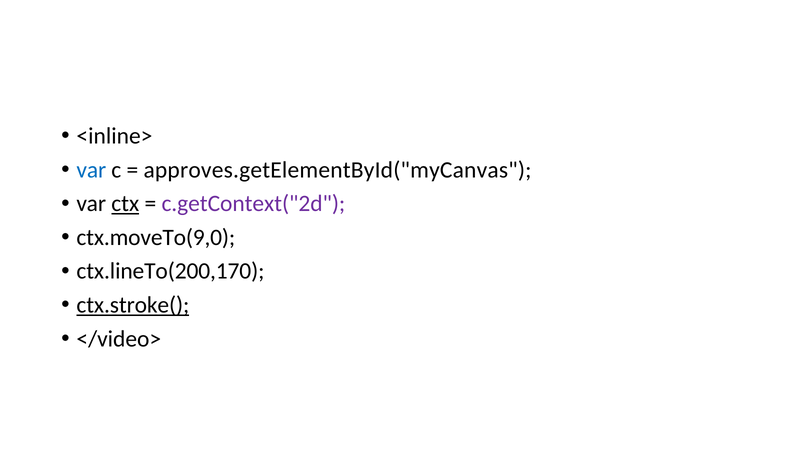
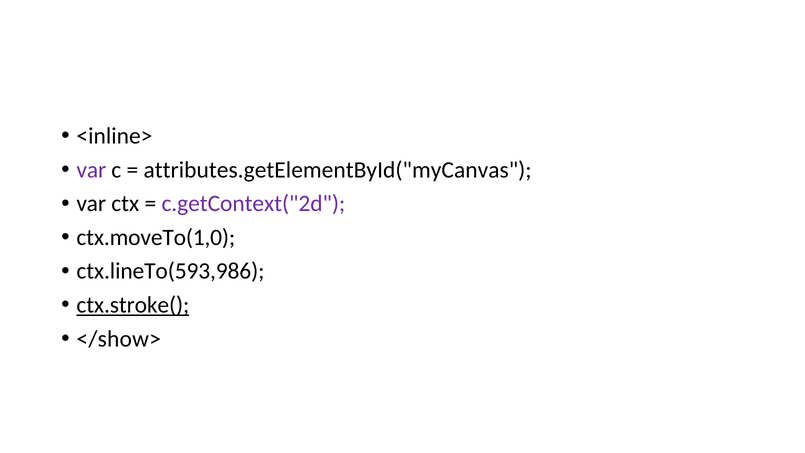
var colour: blue -> purple (91, 170)
approves.getElementById("myCanvas: approves.getElementById("myCanvas -> attributes.getElementById("myCanvas (338, 170)
ctx underline: present -> none (125, 204)
ctx.moveTo(9,0: ctx.moveTo(9,0 -> ctx.moveTo(1,0 (156, 237)
ctx.lineTo(200,170: ctx.lineTo(200,170 -> ctx.lineTo(593,986 (170, 271)
</video>: </video> -> </show> (119, 339)
